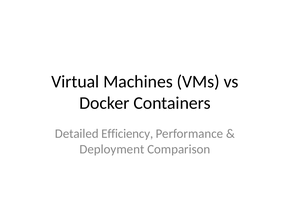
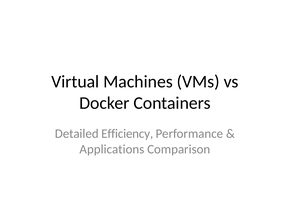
Deployment: Deployment -> Applications (112, 149)
